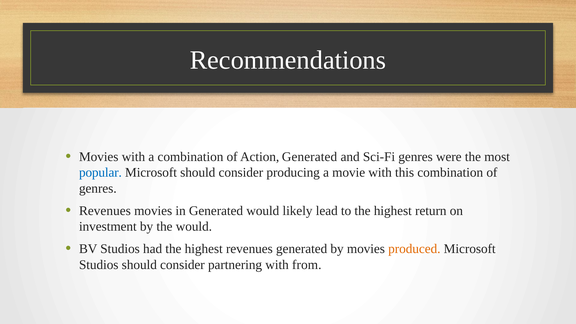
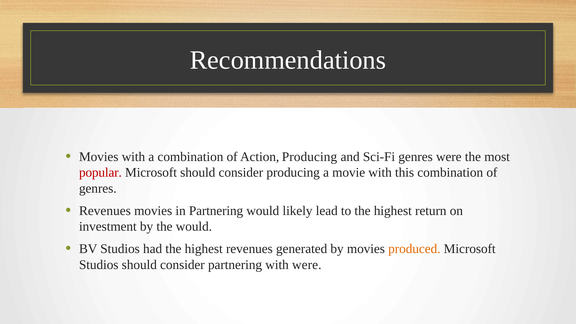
Action Generated: Generated -> Producing (310, 157)
popular colour: blue -> red (100, 173)
in Generated: Generated -> Partnering (216, 211)
with from: from -> were (307, 265)
